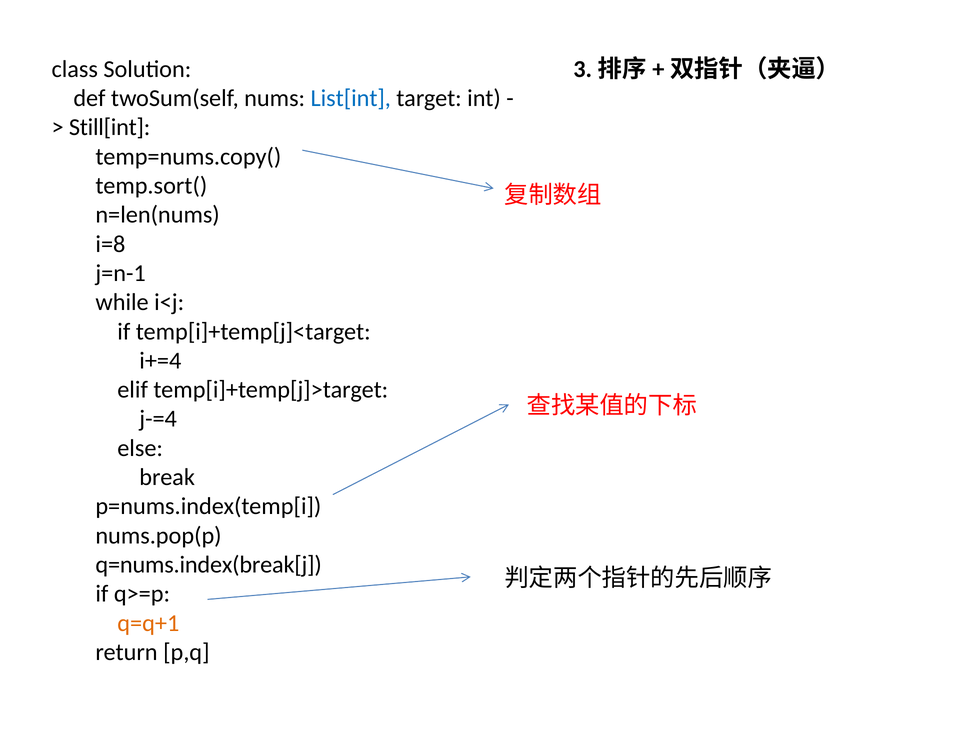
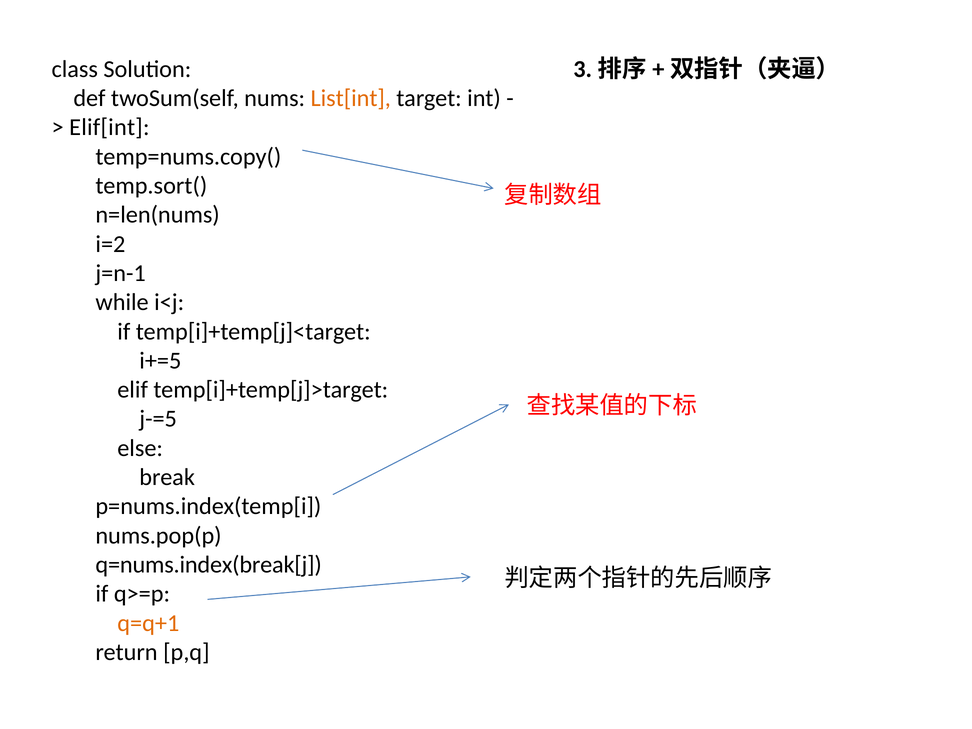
List[int colour: blue -> orange (351, 98)
Still[int: Still[int -> Elif[int (109, 127)
i=8: i=8 -> i=2 (110, 244)
i+=4: i+=4 -> i+=5 (160, 361)
j-=4: j-=4 -> j-=5 (158, 419)
